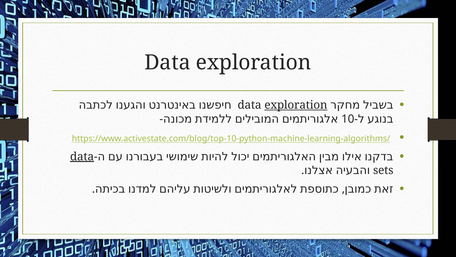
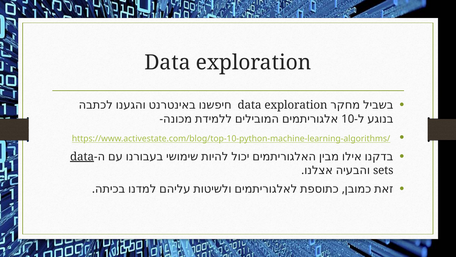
exploration underline: present -> none (296, 105)
